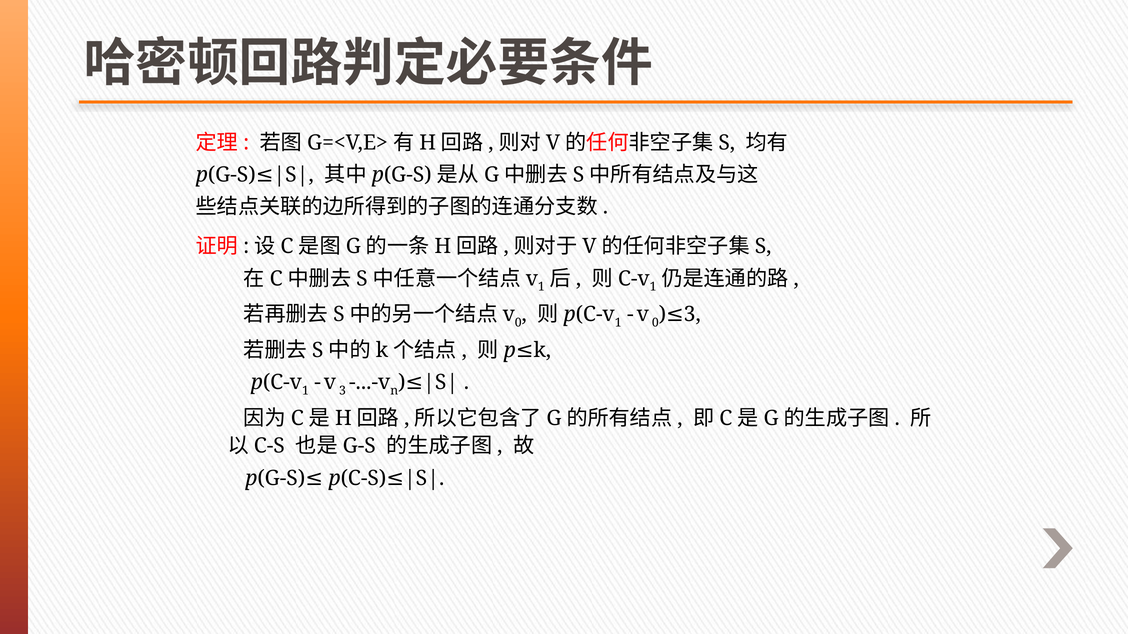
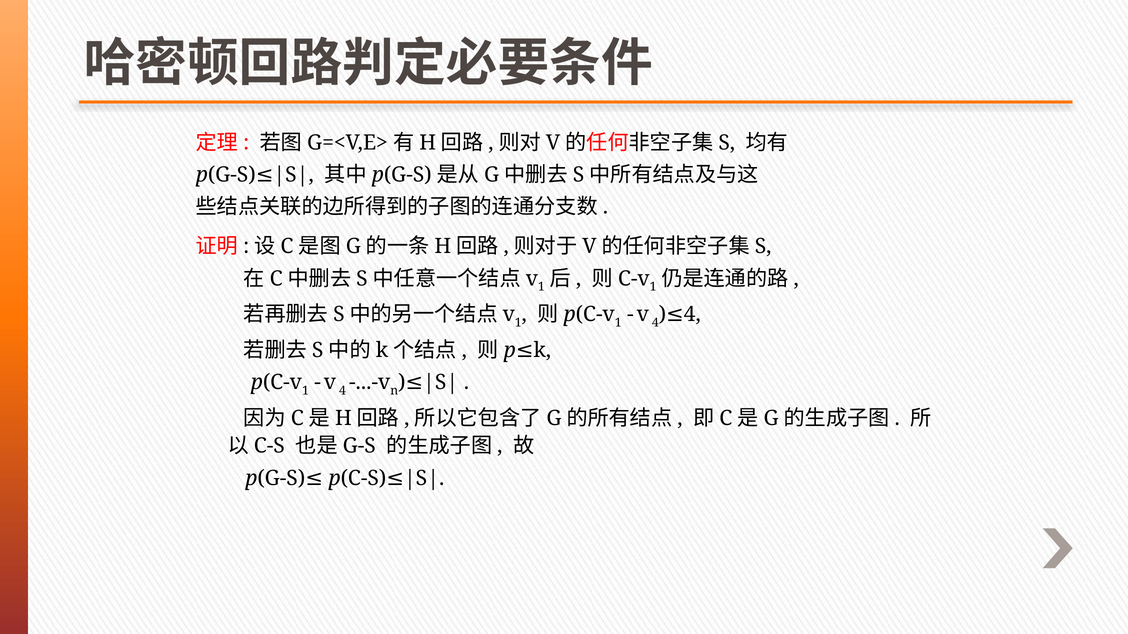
0: 0 -> 1 (518, 323)
0: 0 -> 4 (655, 323)
3: 3 -> 4 (692, 315)
3: 3 -> 4 (343, 391)
